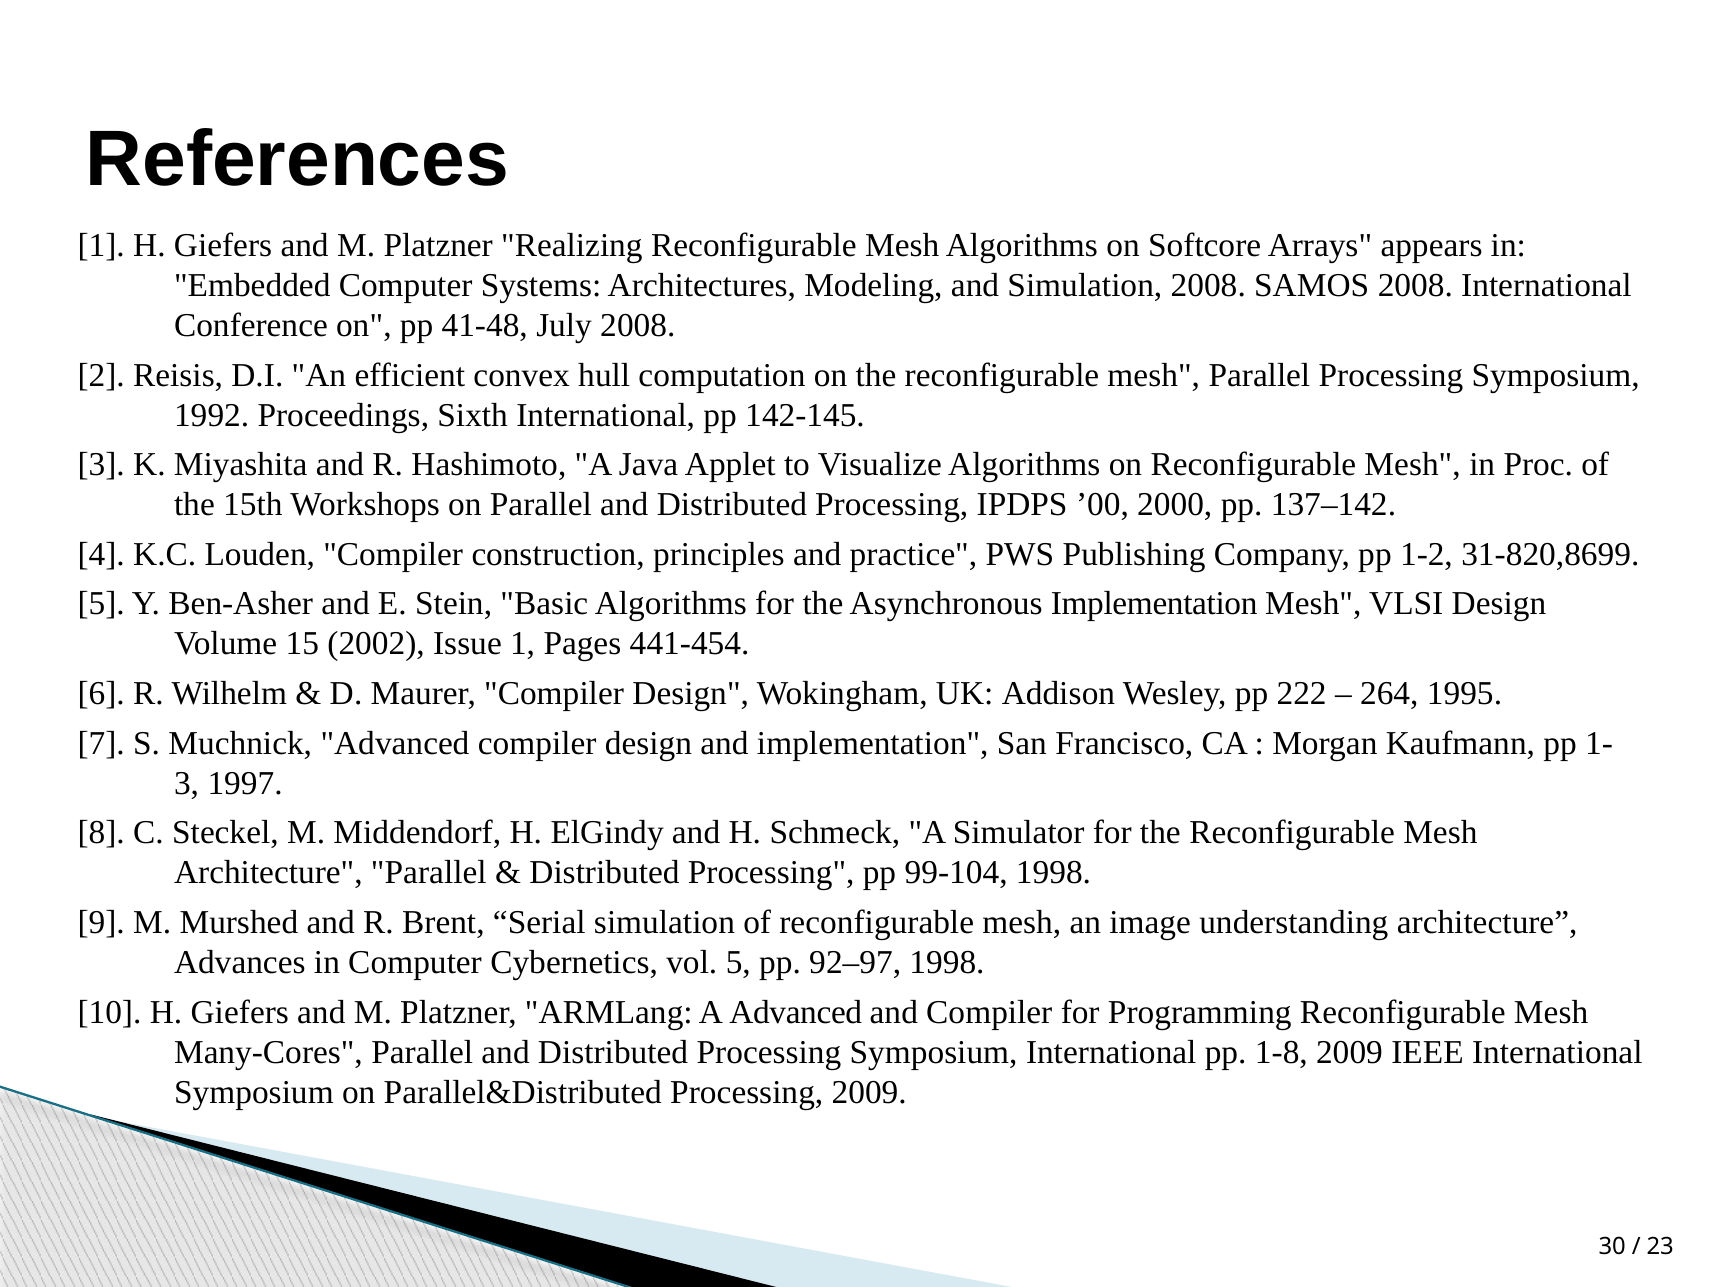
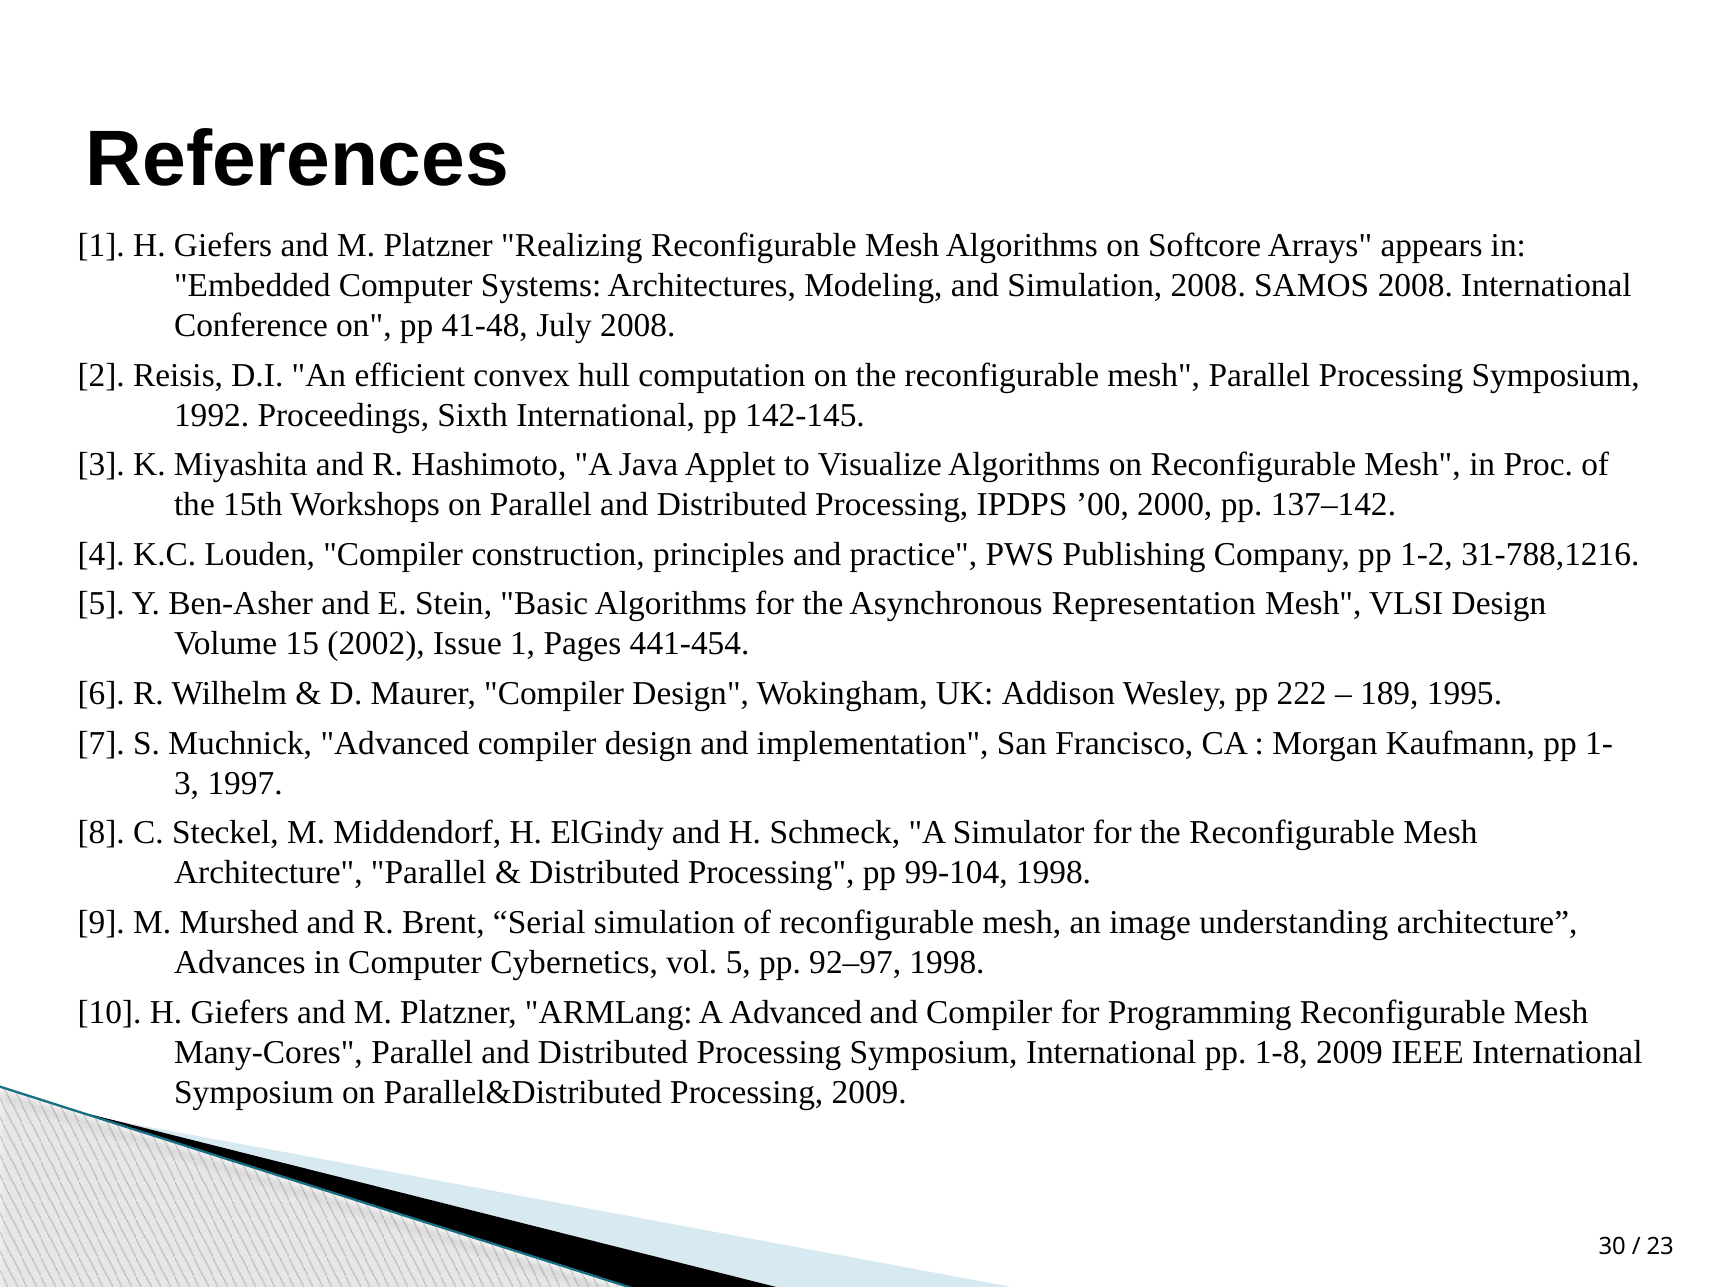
31-820,8699: 31-820,8699 -> 31-788,1216 (1550, 554)
Asynchronous Implementation: Implementation -> Representation (1154, 604)
264: 264 -> 189 (1389, 693)
